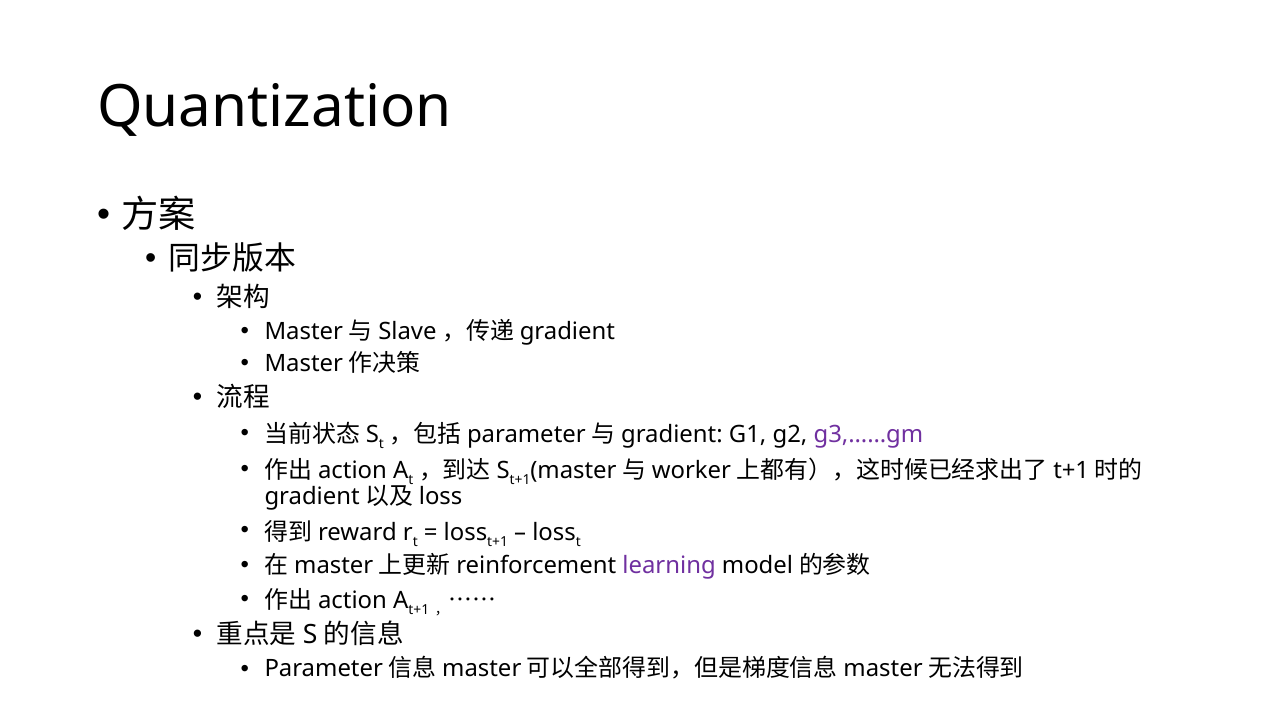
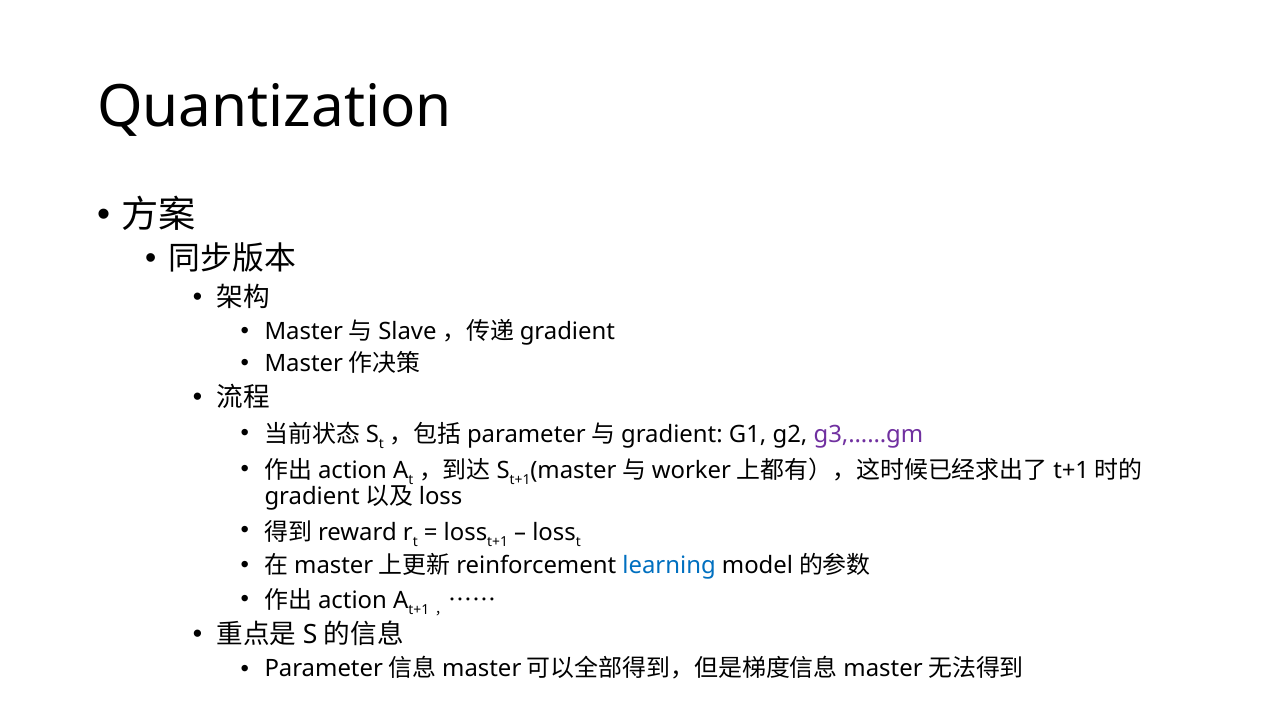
learning colour: purple -> blue (669, 566)
